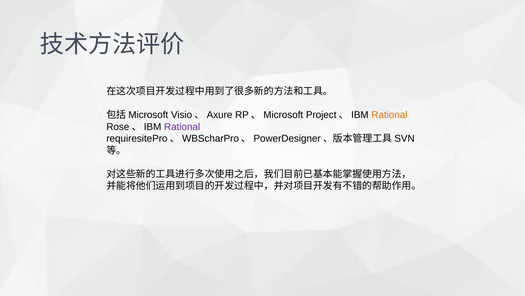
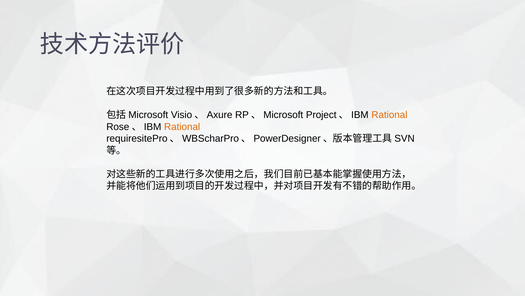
Rational colour: purple -> orange (182, 126)
